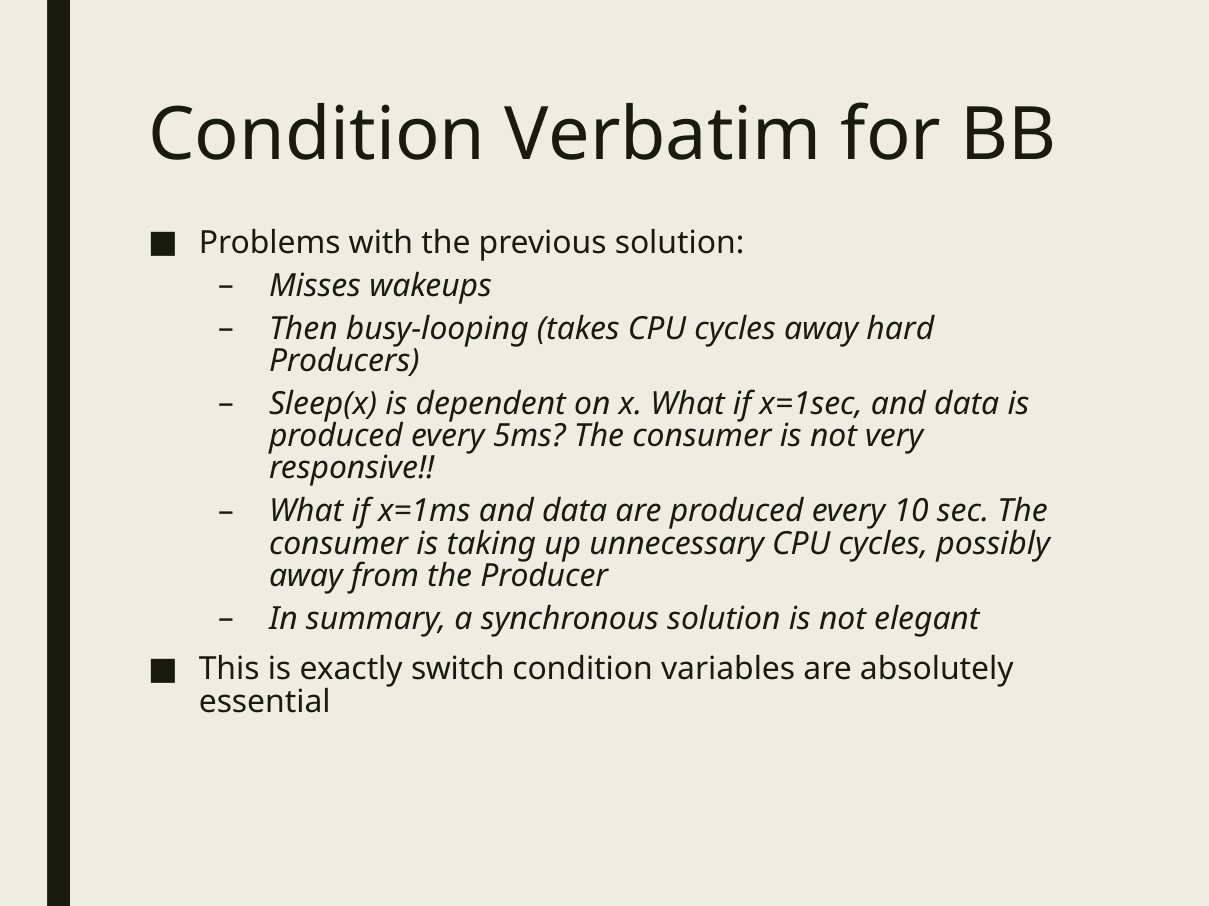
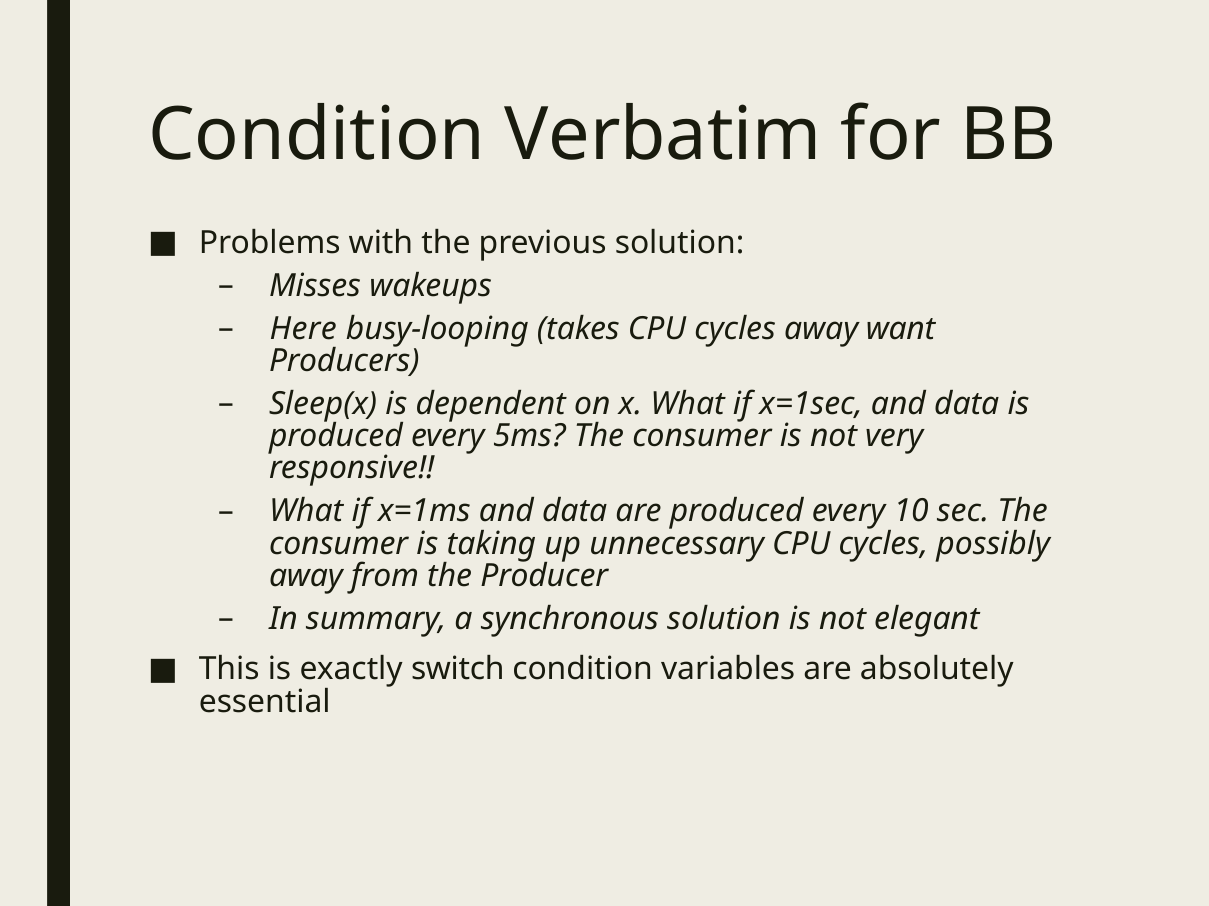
Then: Then -> Here (303, 329)
hard: hard -> want (901, 329)
